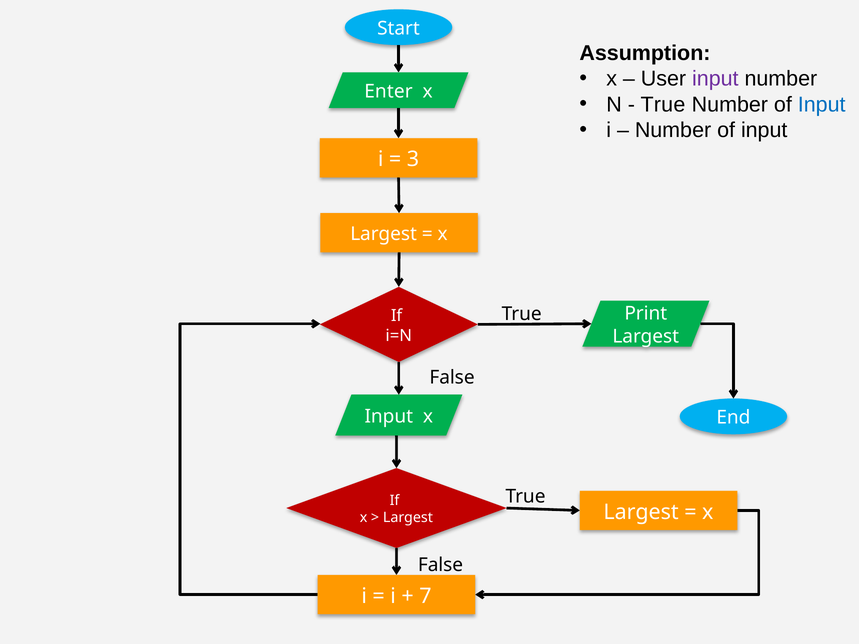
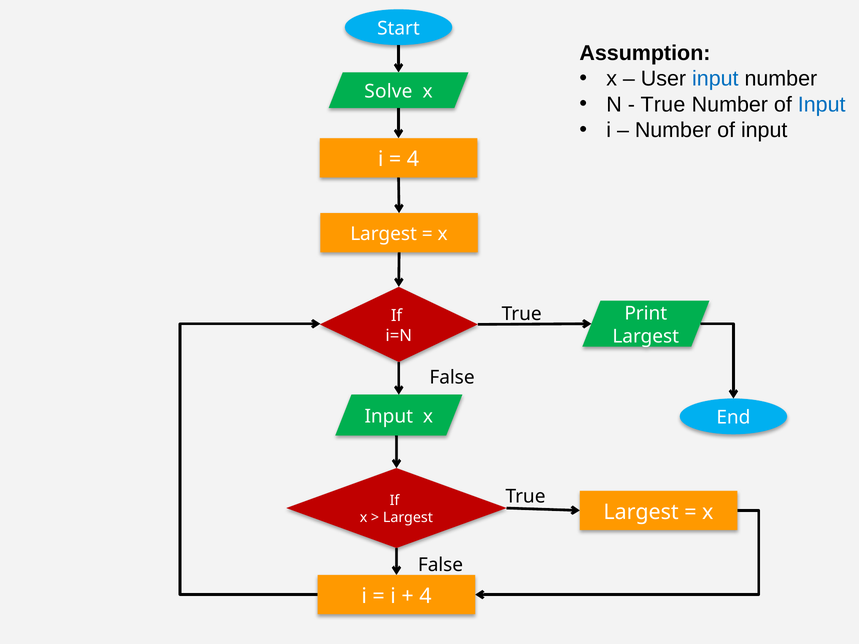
input colour: purple -> blue (715, 79)
Enter: Enter -> Solve (388, 92)
3: 3 -> 4 (413, 159)
7: 7 -> 4 (425, 596)
